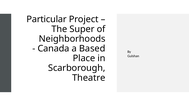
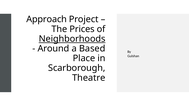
Particular: Particular -> Approach (47, 19)
Super: Super -> Prices (82, 29)
Neighborhoods underline: none -> present (72, 39)
Canada: Canada -> Around (53, 49)
